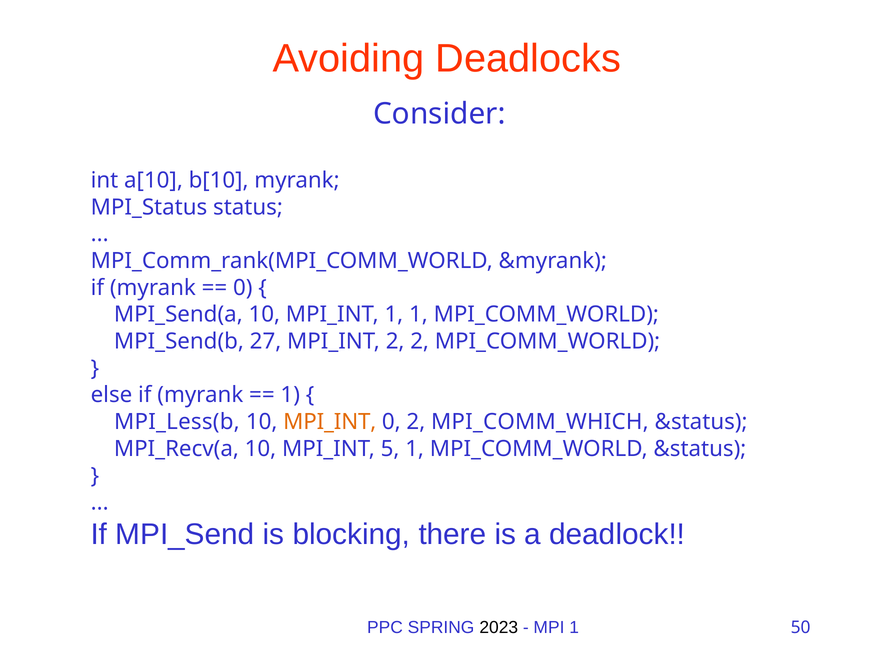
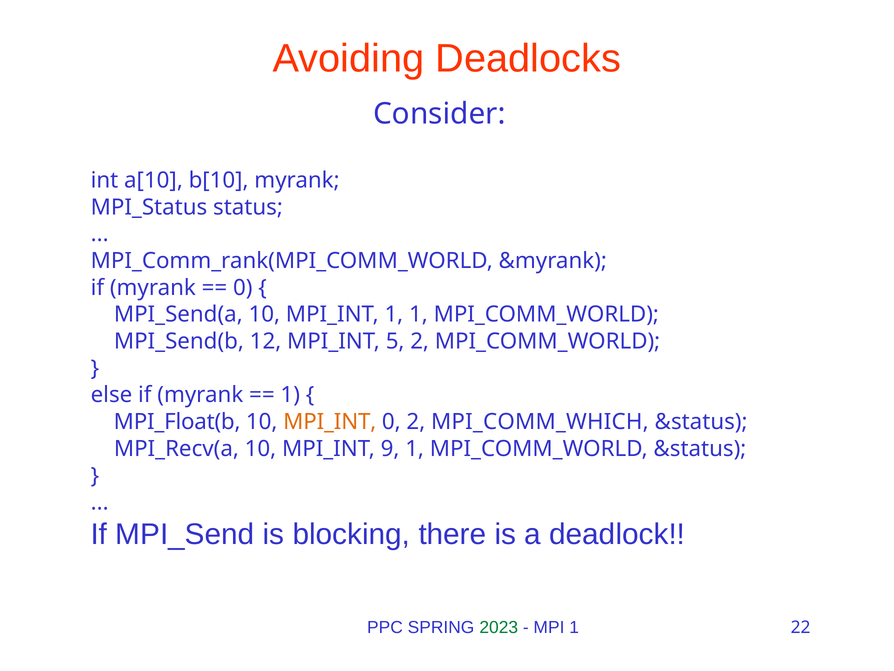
27: 27 -> 12 (266, 341)
MPI_INT 2: 2 -> 5 (395, 341)
MPI_Less(b: MPI_Less(b -> MPI_Float(b (177, 422)
5: 5 -> 9 (390, 448)
2023 colour: black -> green (499, 627)
50: 50 -> 22 (801, 627)
